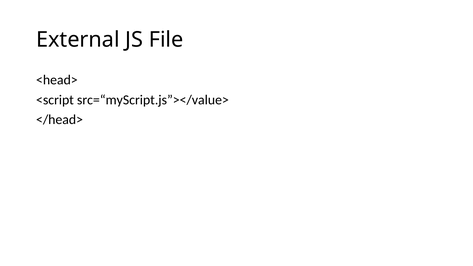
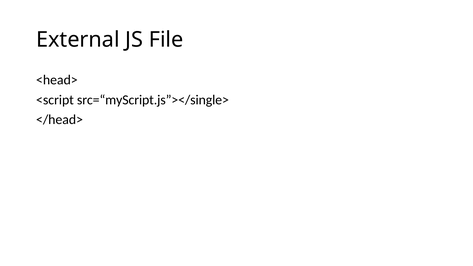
src=“myScript.js”></value>: src=“myScript.js”></value> -> src=“myScript.js”></single> (153, 100)
